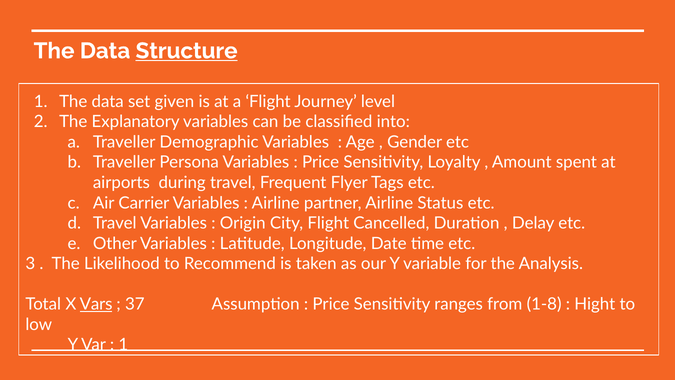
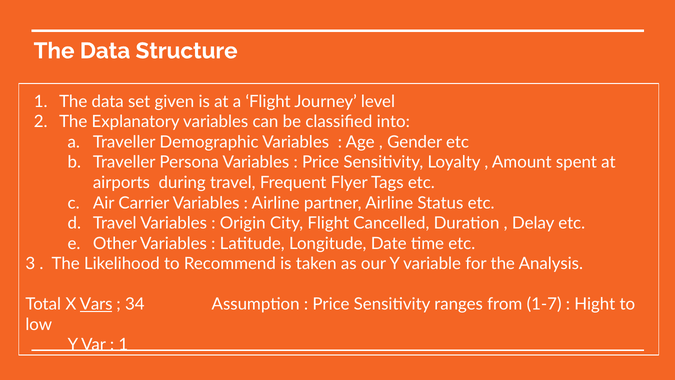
Structure underline: present -> none (187, 51)
37: 37 -> 34 (135, 304)
1-8: 1-8 -> 1-7 (544, 304)
